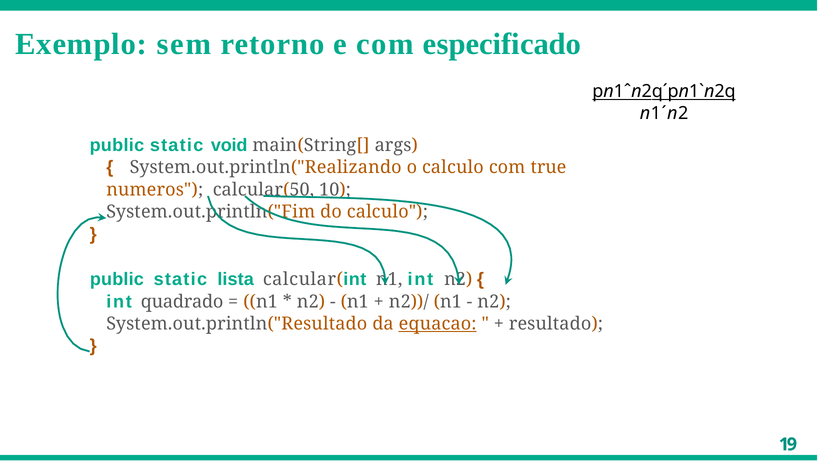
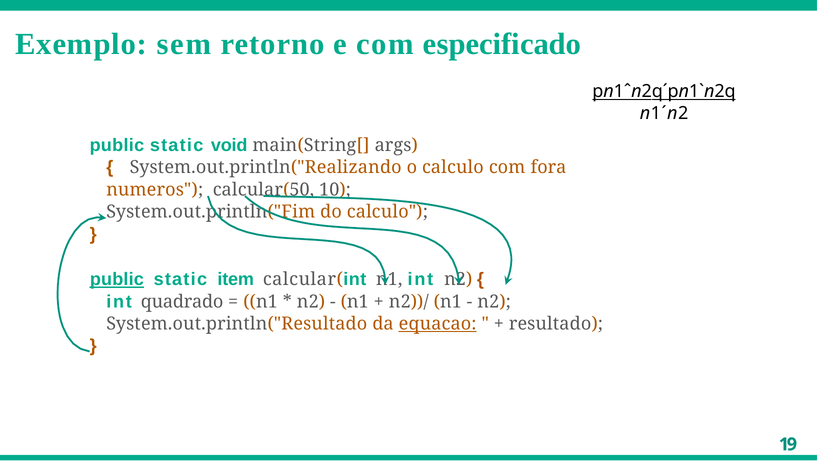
true: true -> fora (548, 167)
public underline: none -> present (117, 279)
lista: lista -> item (236, 279)
